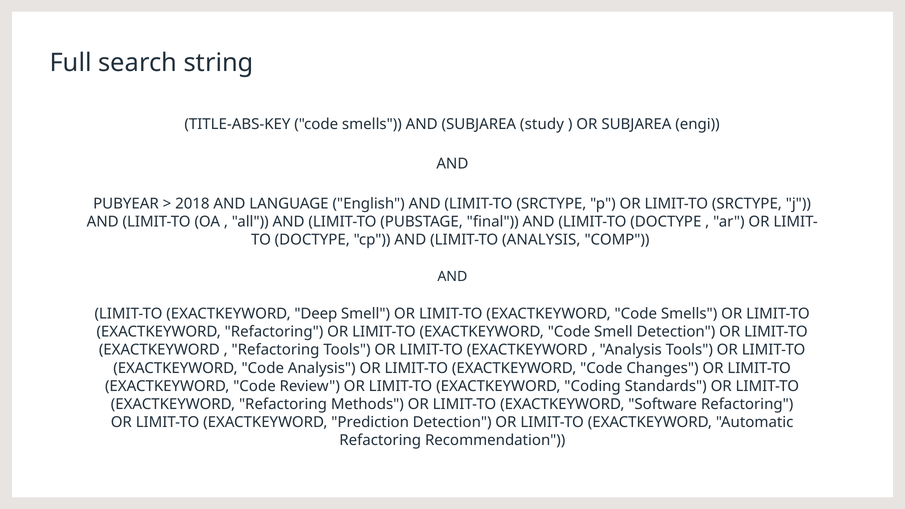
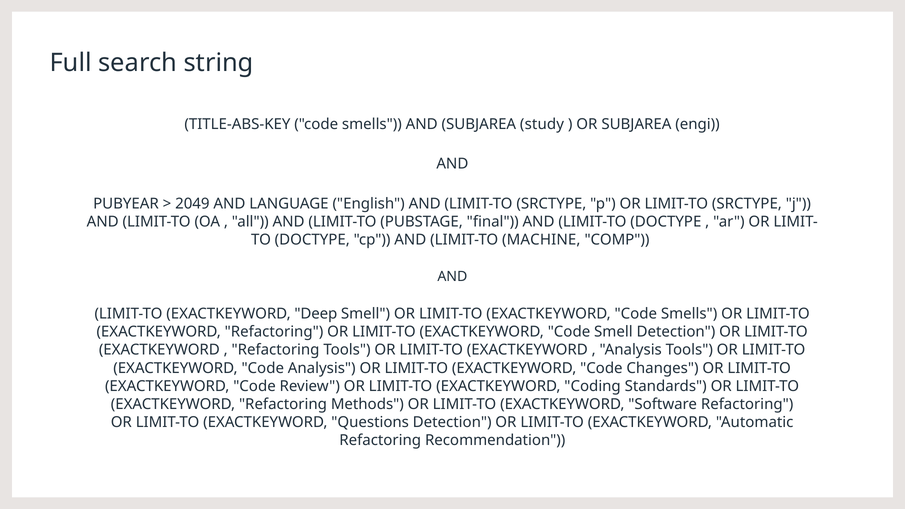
2018: 2018 -> 2049 (192, 204)
LIMIT-TO ANALYSIS: ANALYSIS -> MACHINE (541, 240)
Prediction: Prediction -> Questions (370, 422)
